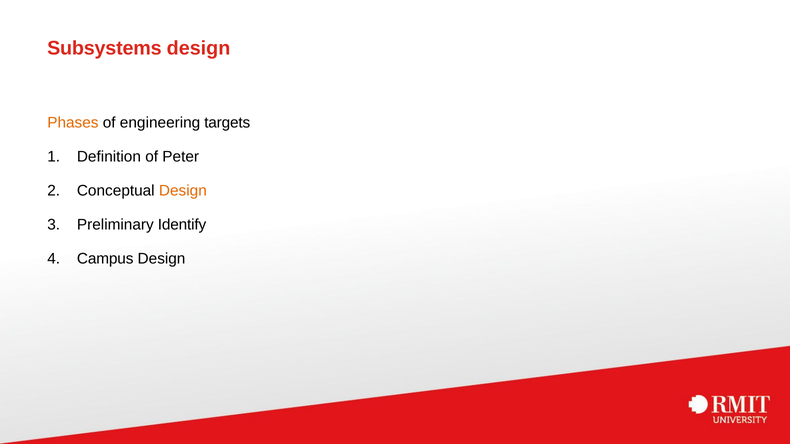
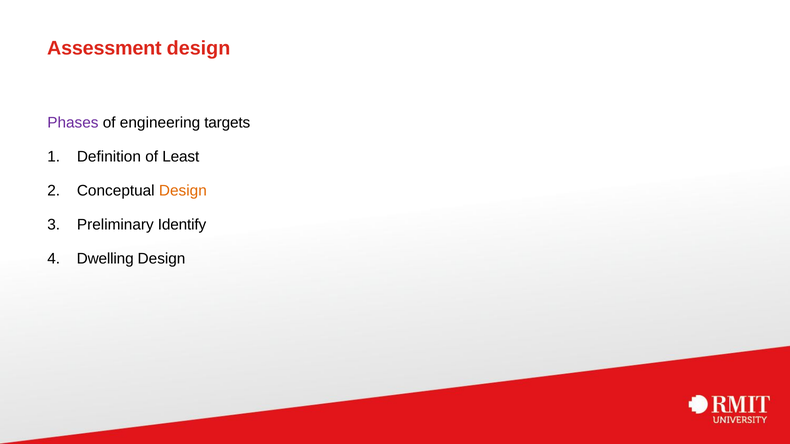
Subsystems: Subsystems -> Assessment (104, 48)
Phases colour: orange -> purple (73, 123)
Peter: Peter -> Least (181, 157)
Campus: Campus -> Dwelling (105, 259)
